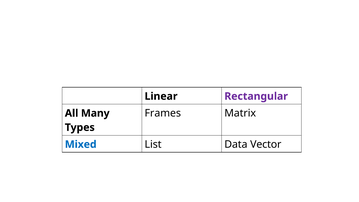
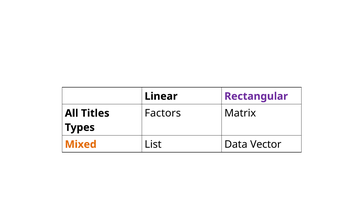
Frames: Frames -> Factors (163, 113)
Many: Many -> Titles (95, 113)
Mixed colour: blue -> orange (81, 144)
